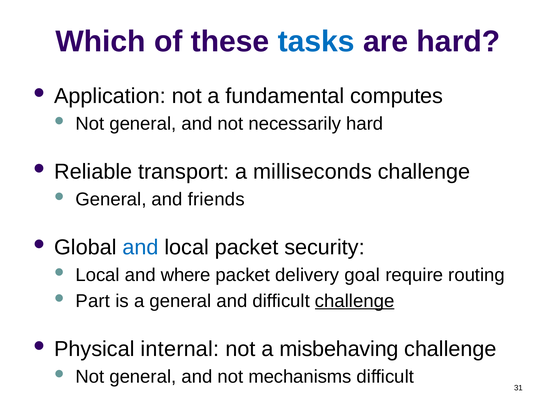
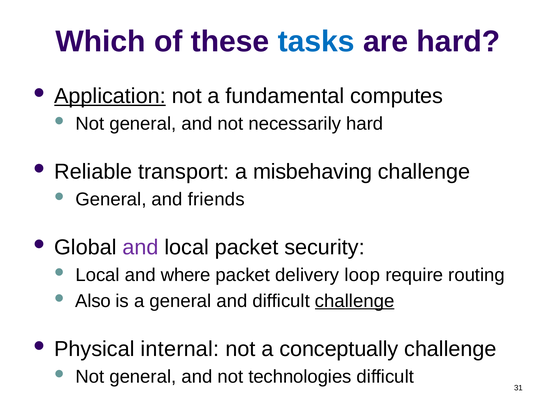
Application underline: none -> present (110, 96)
milliseconds: milliseconds -> misbehaving (313, 172)
and colour: blue -> purple (141, 247)
goal: goal -> loop (362, 275)
Part: Part -> Also (93, 301)
misbehaving: misbehaving -> conceptually (339, 349)
mechanisms: mechanisms -> technologies (300, 377)
